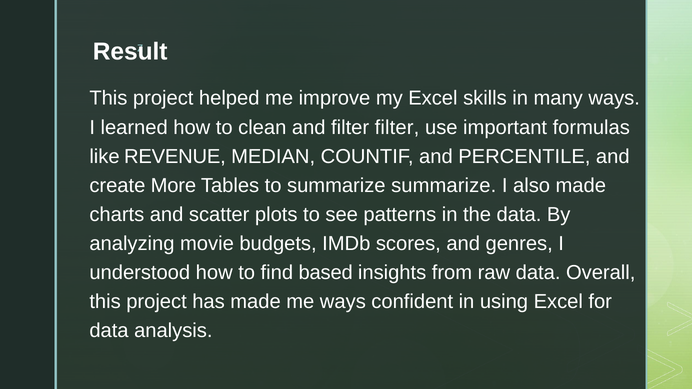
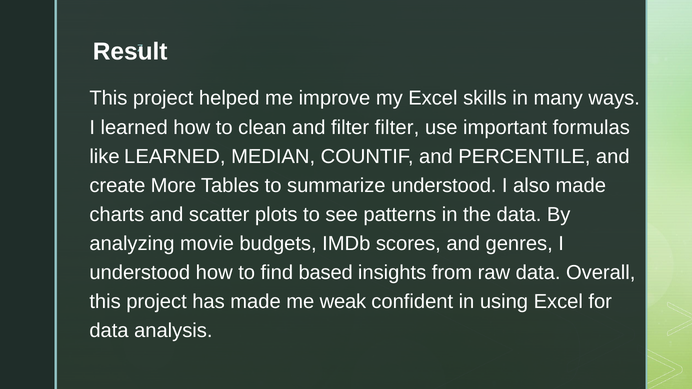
like REVENUE: REVENUE -> LEARNED (175, 157)
summarize summarize: summarize -> understood (444, 186)
me ways: ways -> weak (343, 302)
